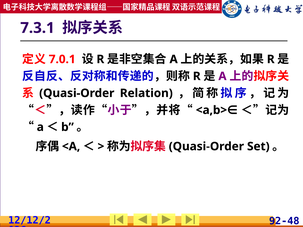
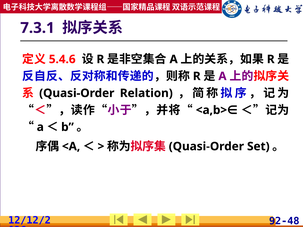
7.0.1: 7.0.1 -> 5.4.6 (62, 59)
